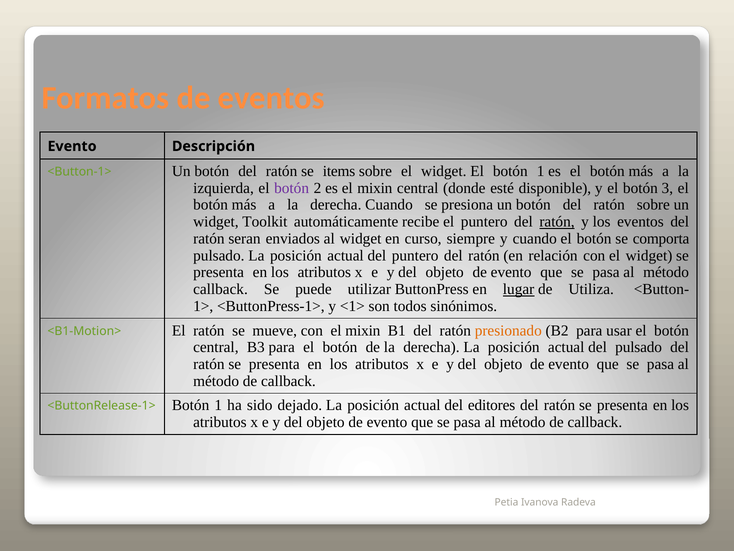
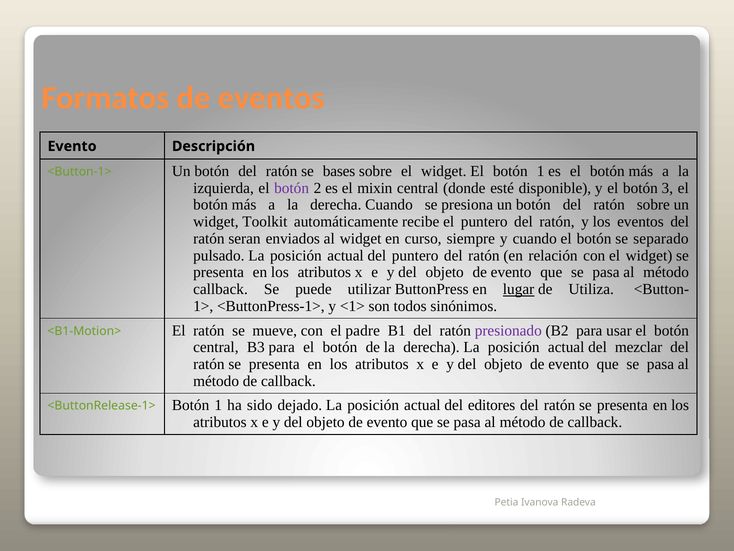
items: items -> bases (339, 171)
ratón underline: present -> none (557, 222)
comporta: comporta -> separado (661, 238)
con el mixin: mixin -> padre (363, 330)
presionado colour: orange -> purple (508, 330)
del pulsado: pulsado -> mezclar (639, 347)
